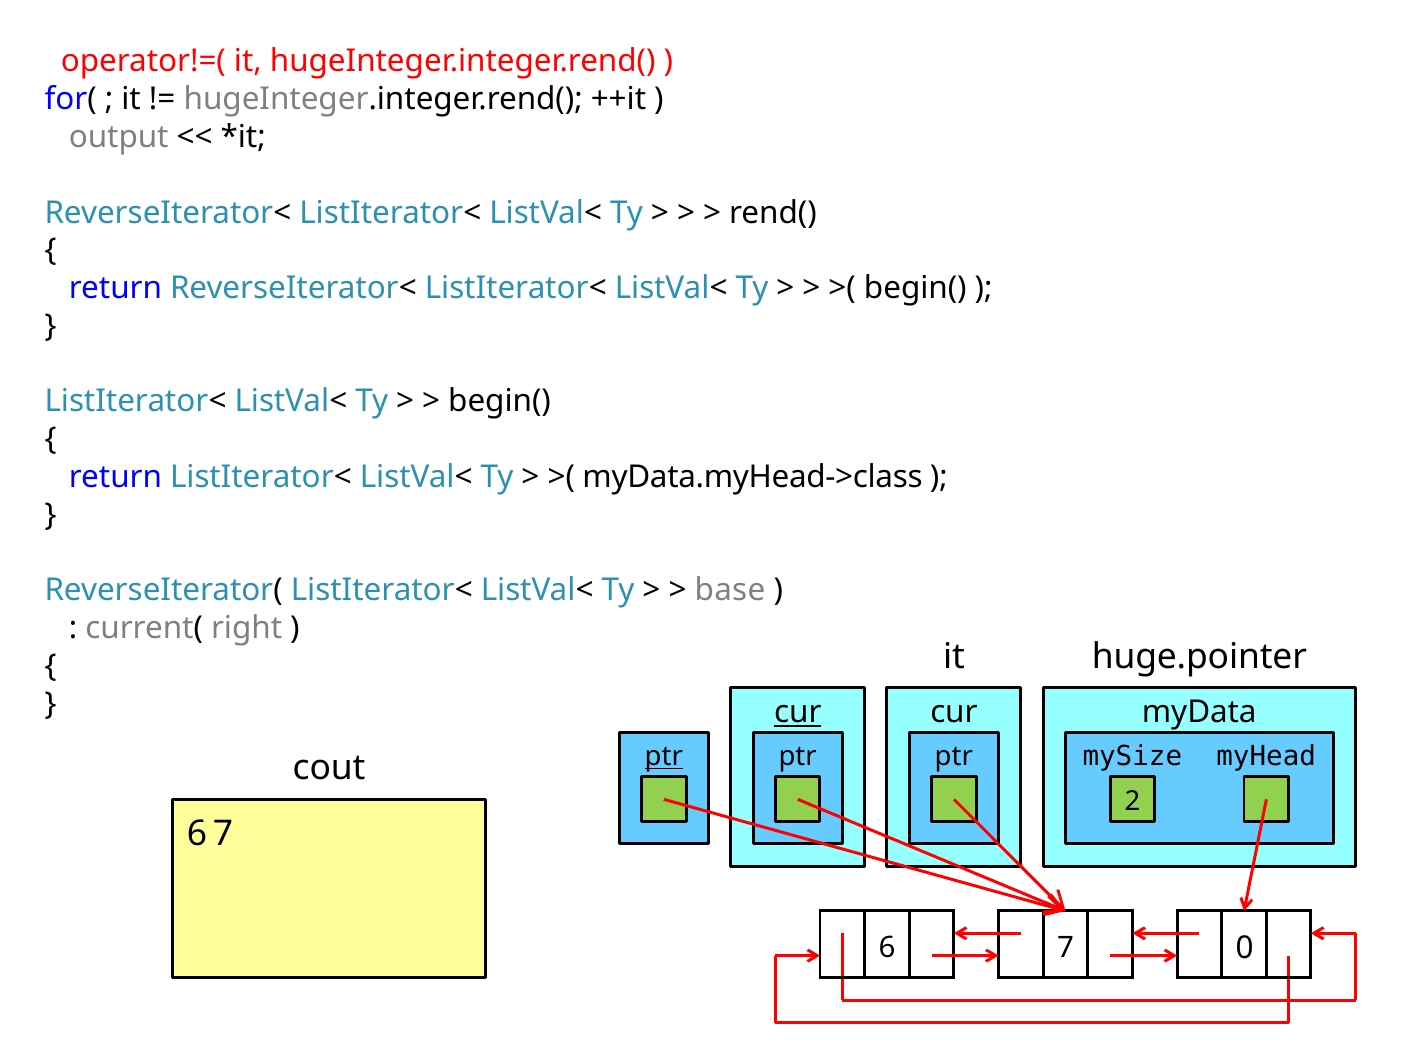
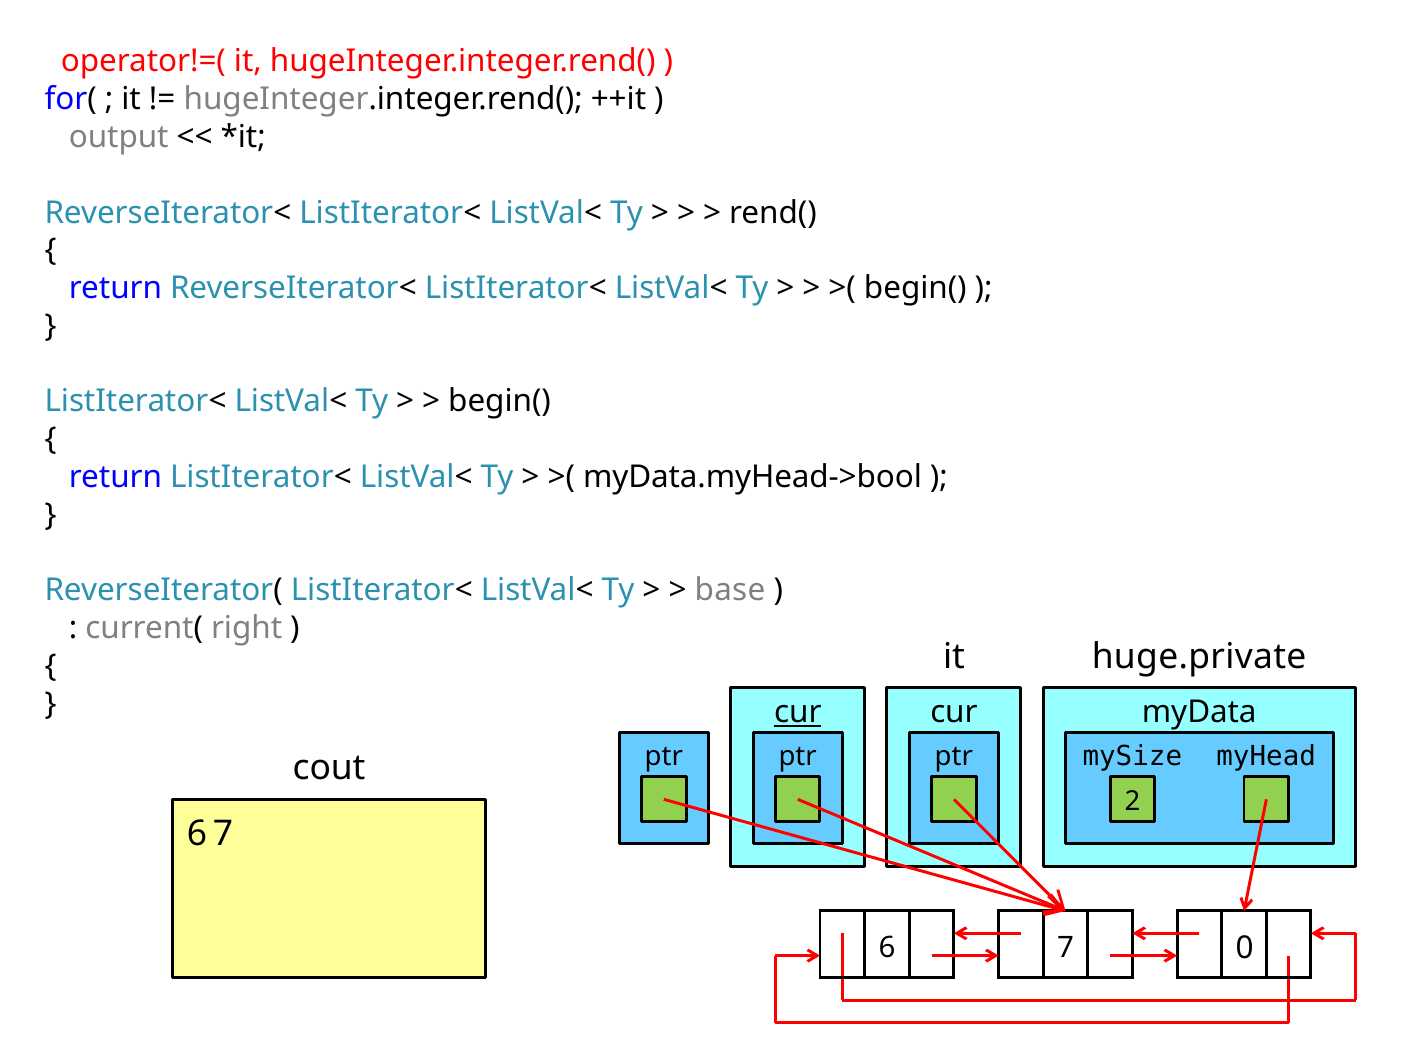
myData.myHead->class: myData.myHead->class -> myData.myHead->bool (752, 477)
huge.pointer: huge.pointer -> huge.private (1199, 657)
ptr underline: present -> none (664, 756)
